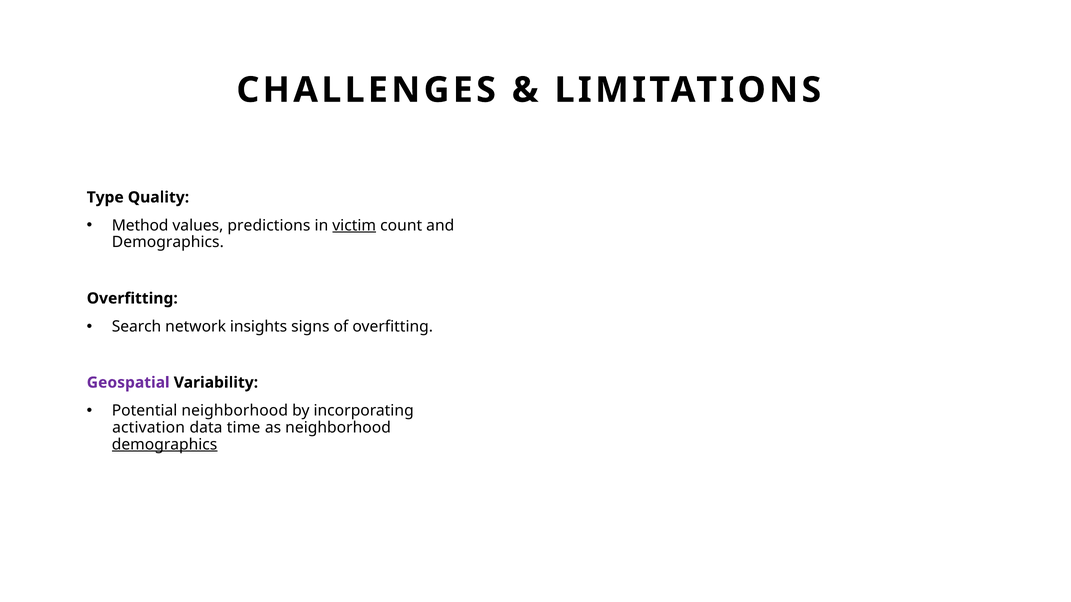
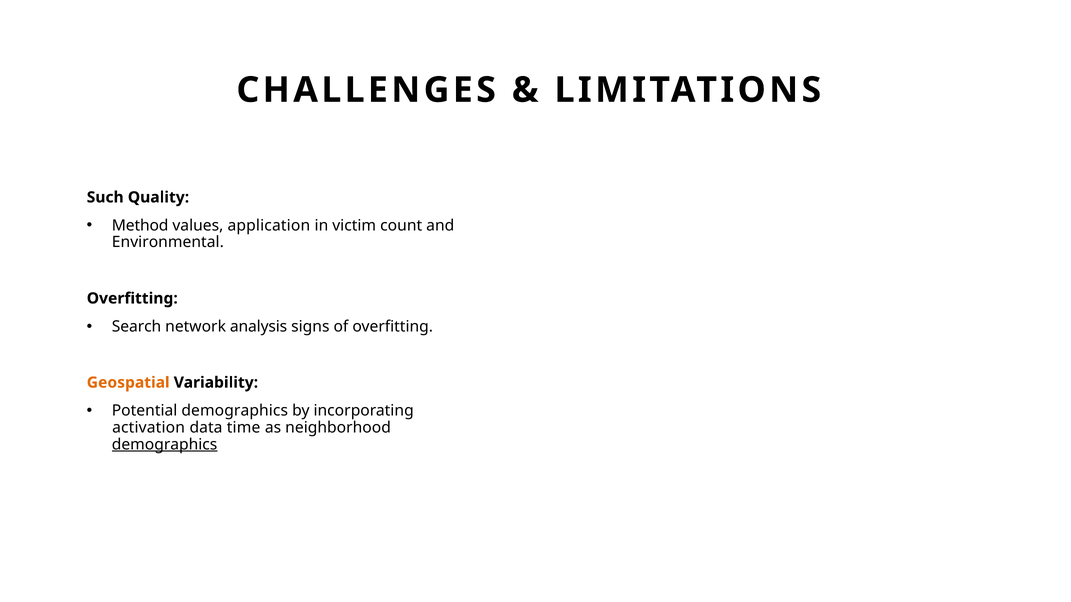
Type: Type -> Such (105, 197)
predictions: predictions -> application (269, 226)
victim underline: present -> none (354, 226)
Demographics: Demographics -> Environmental (168, 242)
insights: insights -> analysis (259, 327)
Geospatial colour: purple -> orange (128, 383)
Potential neighborhood: neighborhood -> demographics (235, 411)
